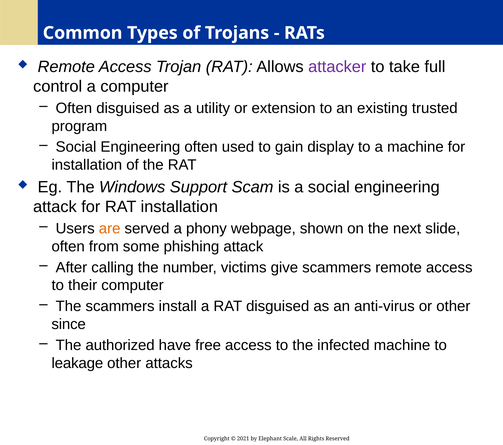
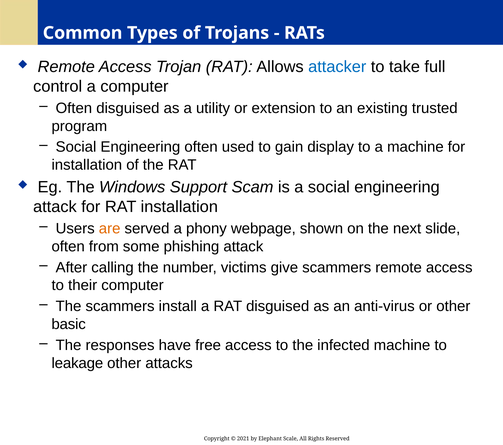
attacker colour: purple -> blue (337, 67)
since: since -> basic (69, 325)
authorized: authorized -> responses (120, 346)
